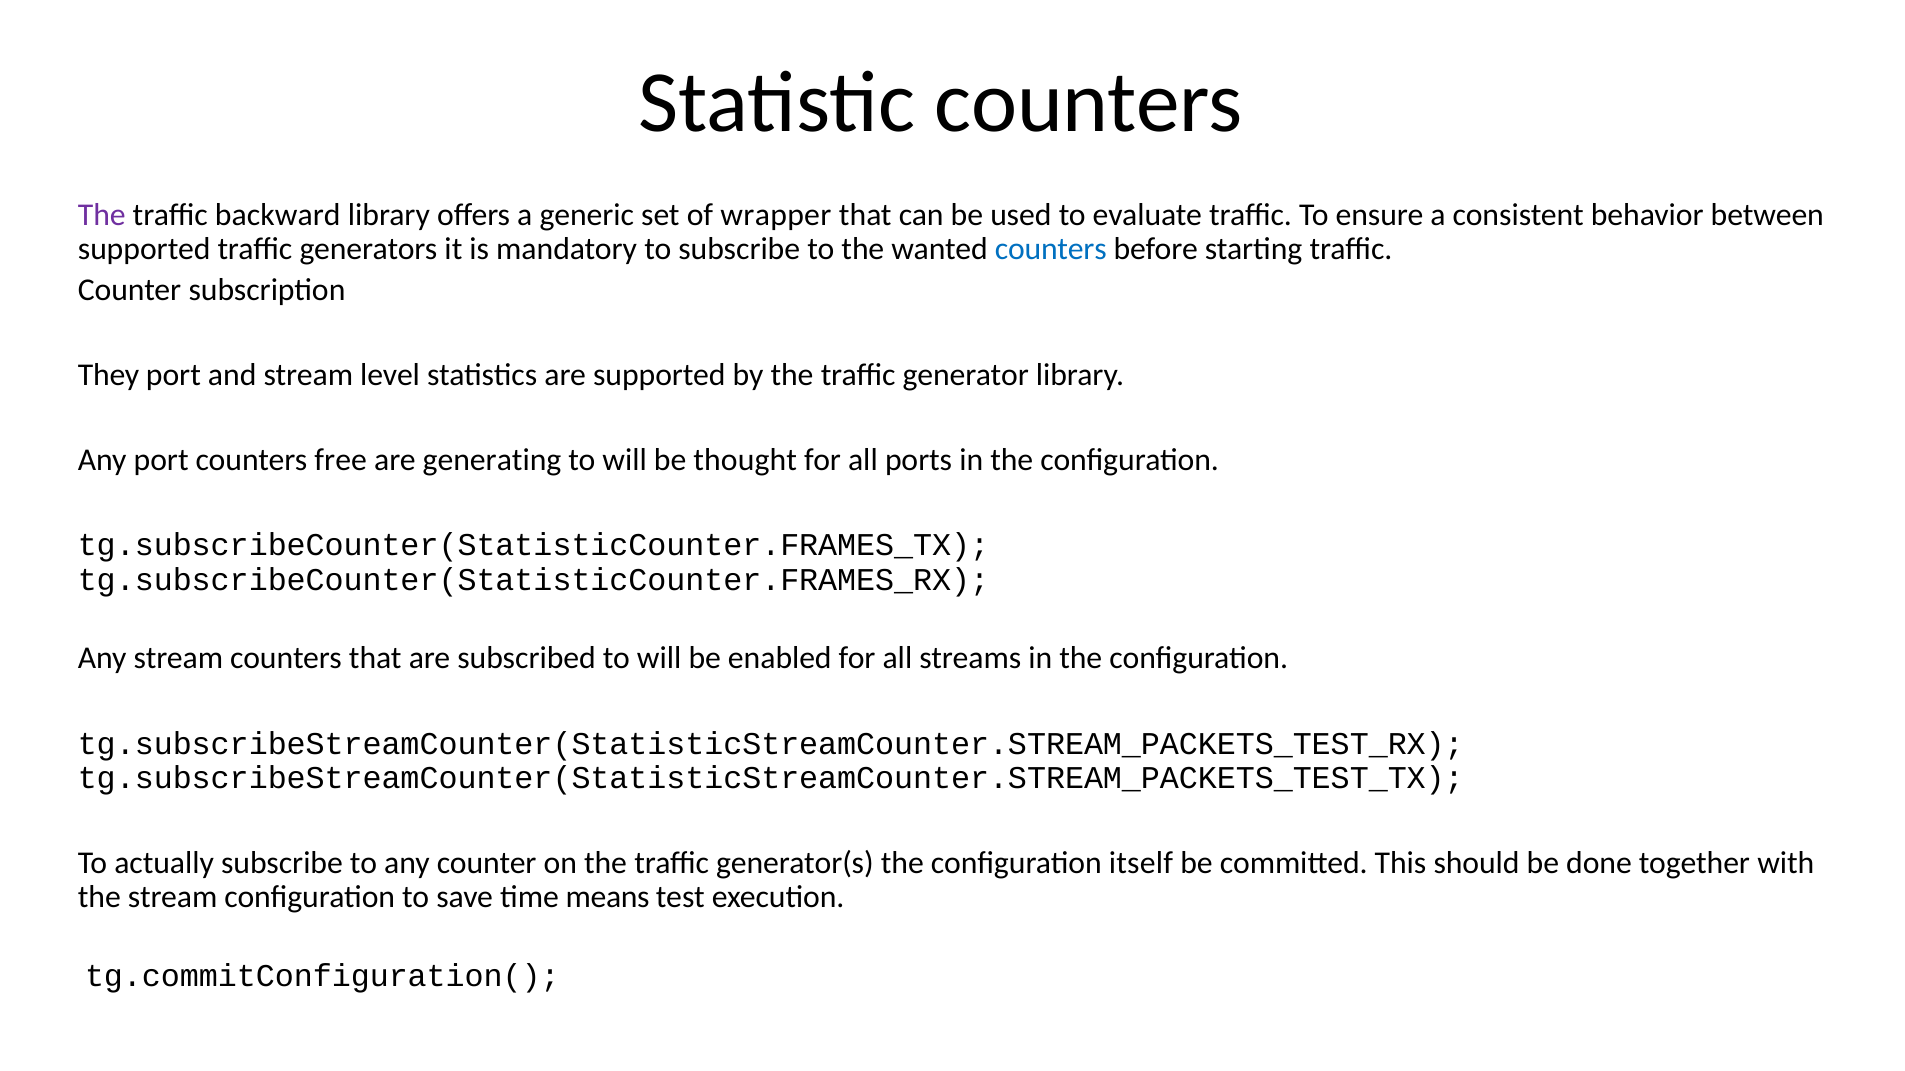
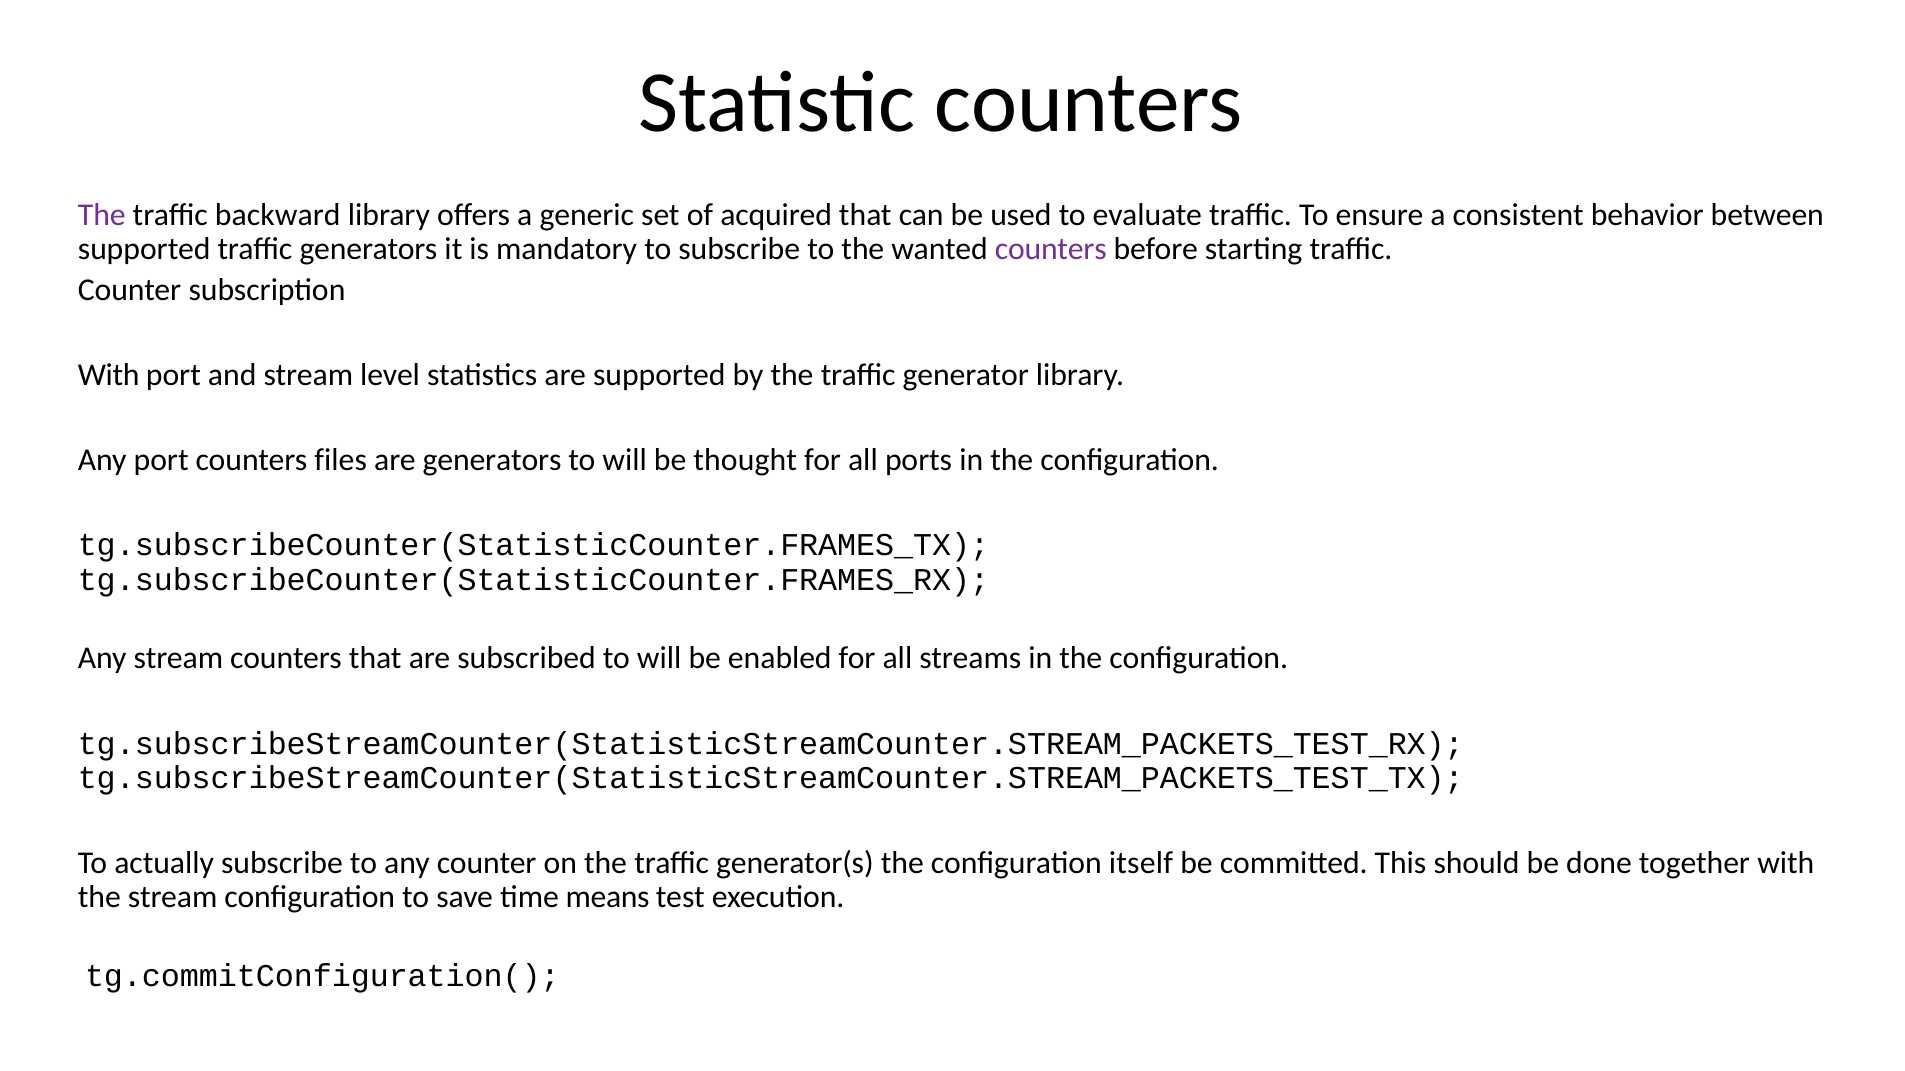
wrapper: wrapper -> acquired (776, 215)
counters colour: blue -> purple (1051, 250)
They: They -> With (109, 375)
free: free -> files (341, 461)
are generating: generating -> generators (492, 461)
